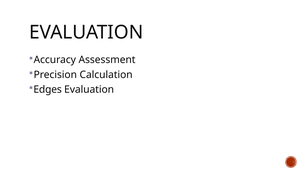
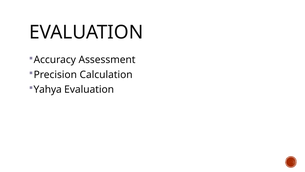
Edges: Edges -> Yahya (48, 89)
